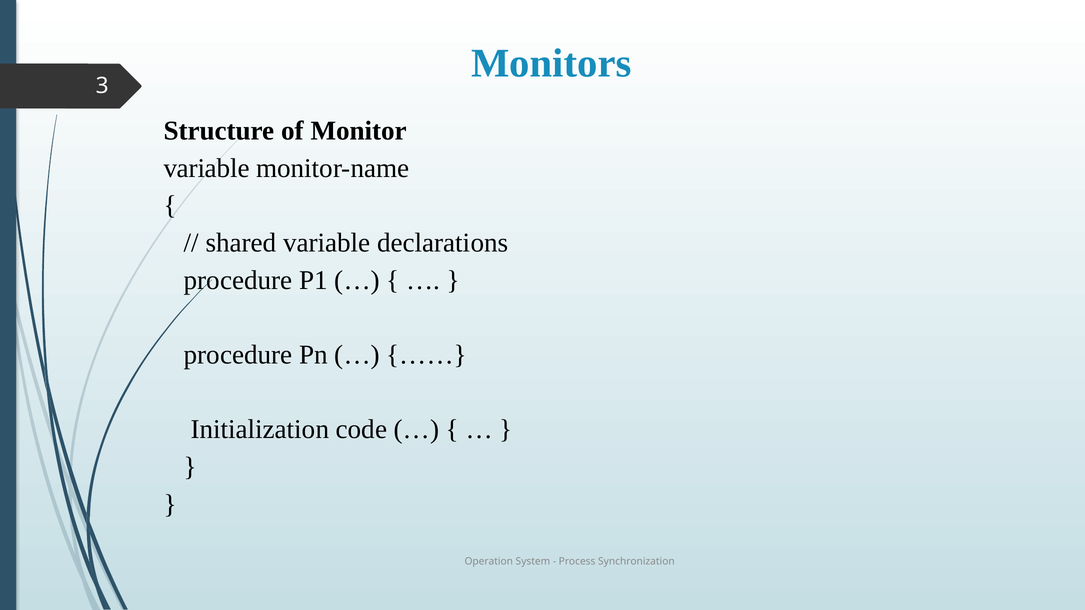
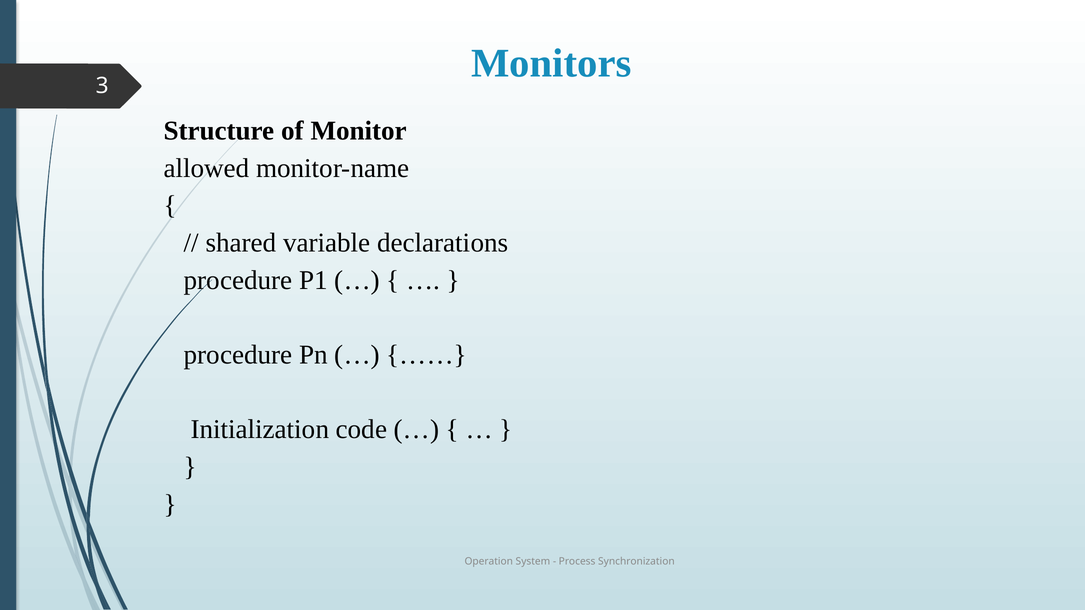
variable: variable -> allowed (206, 168)
